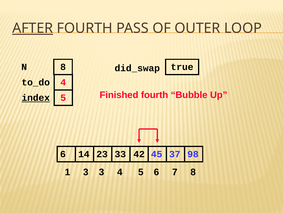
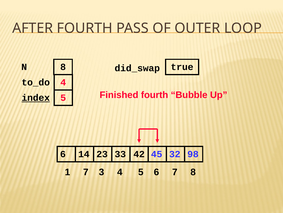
AFTER underline: present -> none (33, 28)
37: 37 -> 32 (175, 154)
1 3: 3 -> 7 (86, 172)
